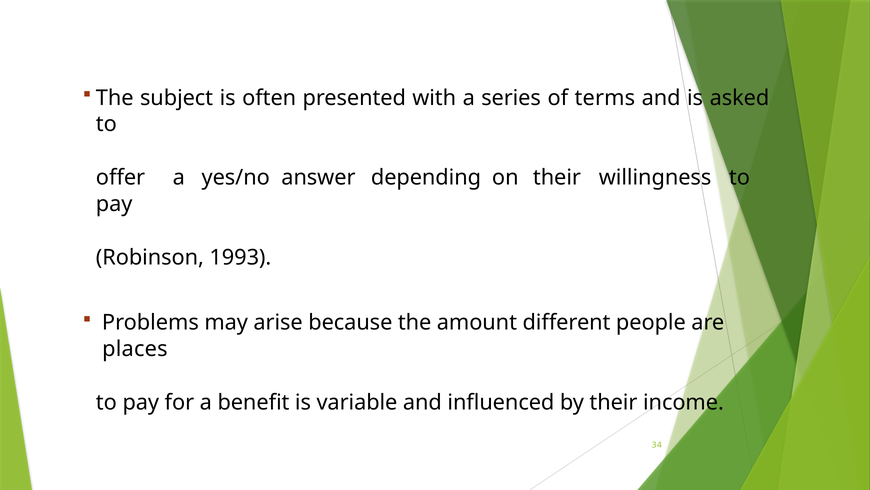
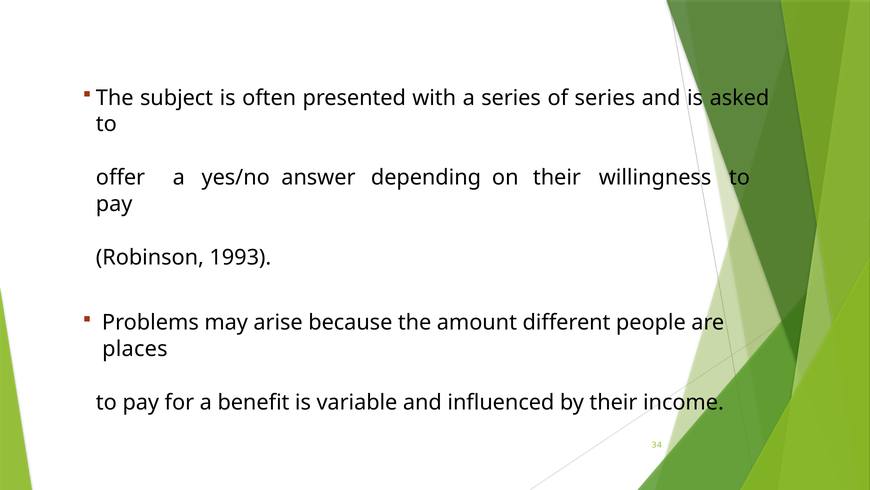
of terms: terms -> series (605, 98)
